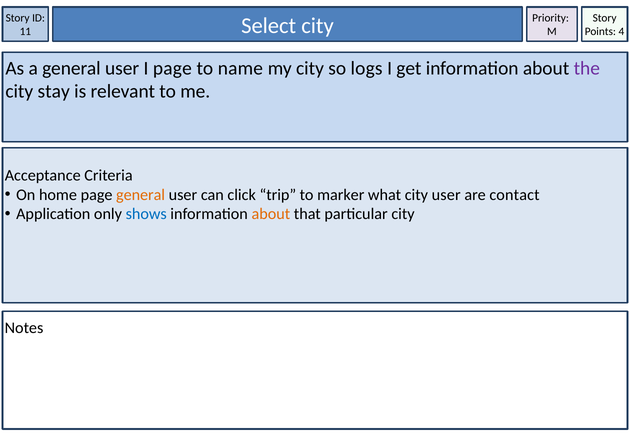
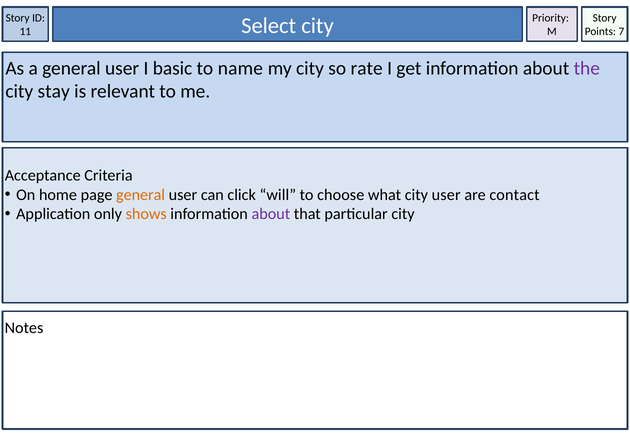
4: 4 -> 7 (621, 32)
I page: page -> basic (173, 68)
logs: logs -> rate (367, 68)
trip: trip -> will (278, 195)
marker: marker -> choose (341, 195)
shows colour: blue -> orange (146, 214)
about colour: orange -> purple (271, 214)
